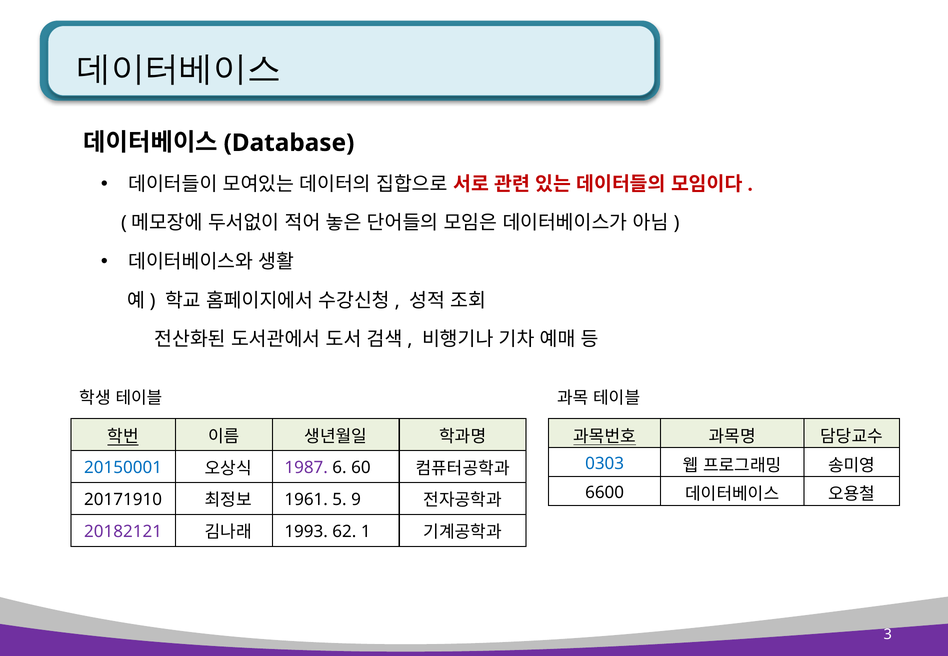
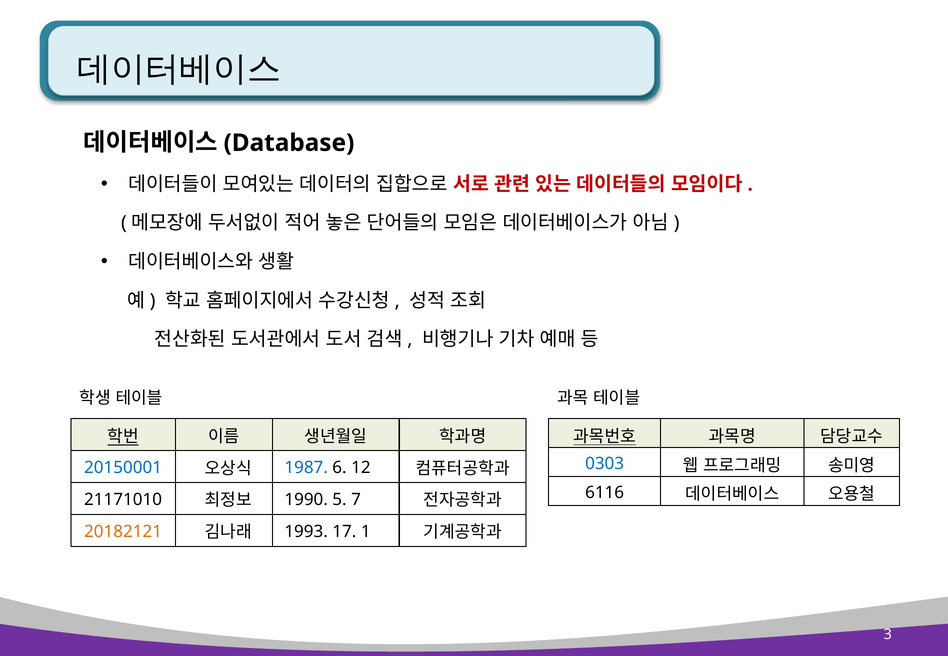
1987 colour: purple -> blue (306, 468)
60: 60 -> 12 (361, 468)
6600: 6600 -> 6116 (605, 493)
20171910: 20171910 -> 21171010 (123, 500)
1961: 1961 -> 1990 (306, 500)
9: 9 -> 7 (356, 500)
20182121 colour: purple -> orange (123, 532)
62: 62 -> 17 (344, 532)
